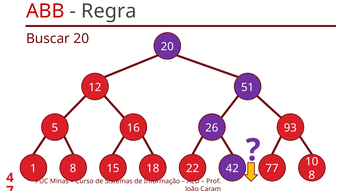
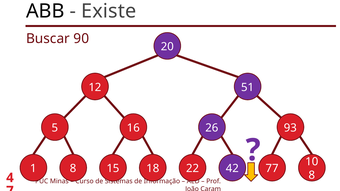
ABB colour: red -> black (45, 11)
Regra: Regra -> Existe (109, 11)
Buscar 20: 20 -> 90 (81, 39)
